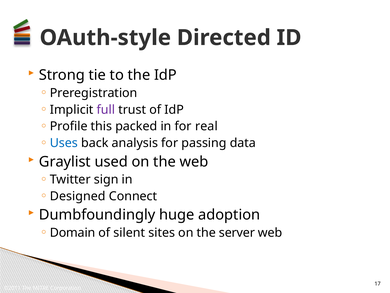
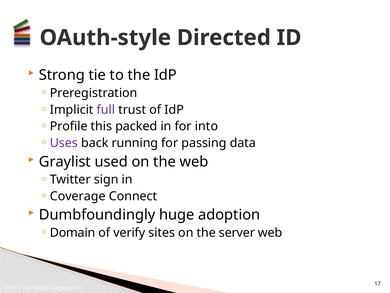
real: real -> into (206, 126)
Uses colour: blue -> purple (64, 143)
analysis: analysis -> running (135, 143)
Designed: Designed -> Coverage (78, 196)
silent: silent -> verify (129, 232)
